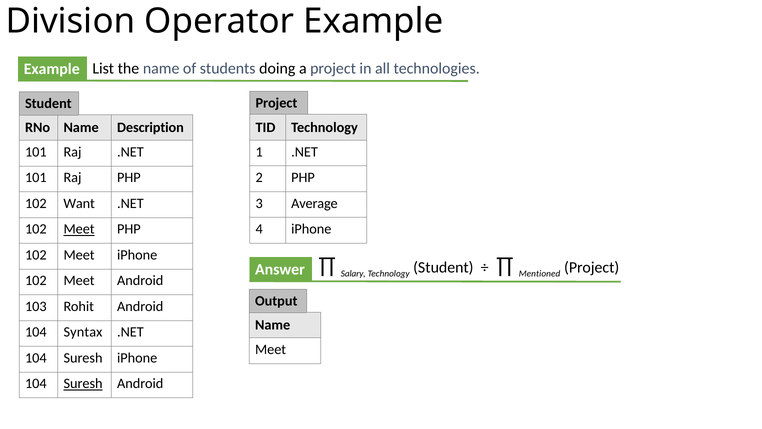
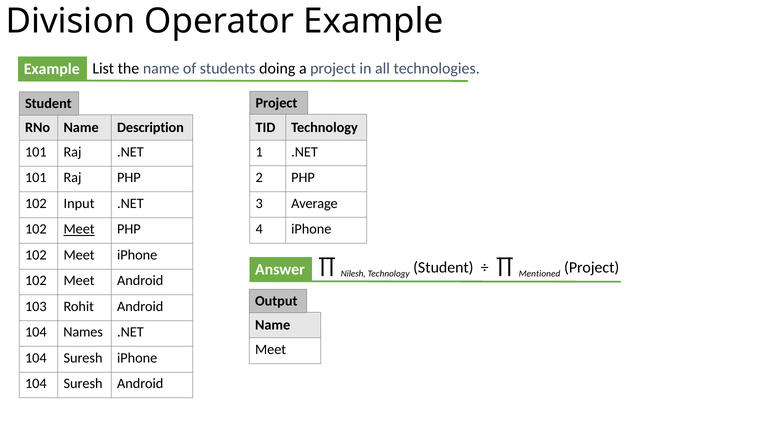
Want: Want -> Input (79, 203)
Salary: Salary -> Nilesh (353, 274)
Syntax: Syntax -> Names (83, 332)
Suresh underline: present -> none (83, 383)
